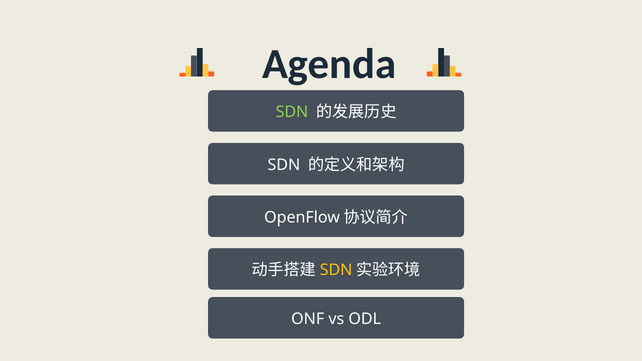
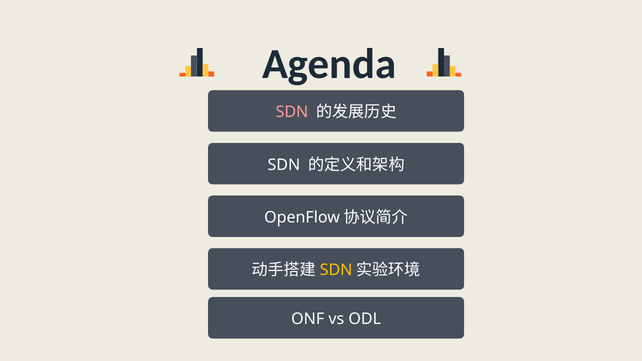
SDN colour: light green -> pink (292, 112)
